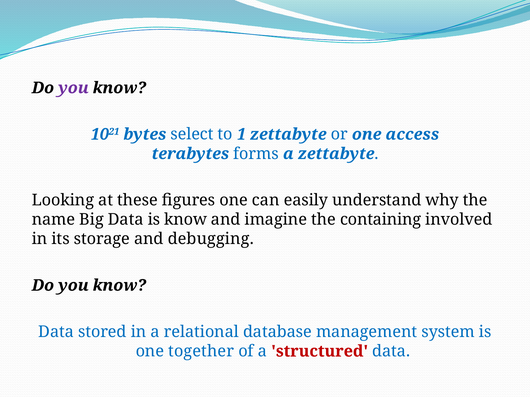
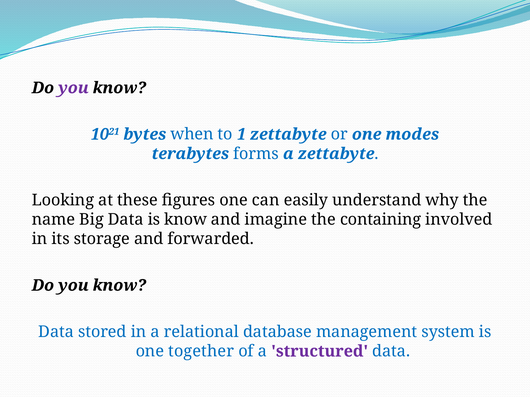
select: select -> when (192, 134)
access: access -> modes (412, 134)
debugging: debugging -> forwarded (211, 239)
structured colour: red -> purple (320, 352)
